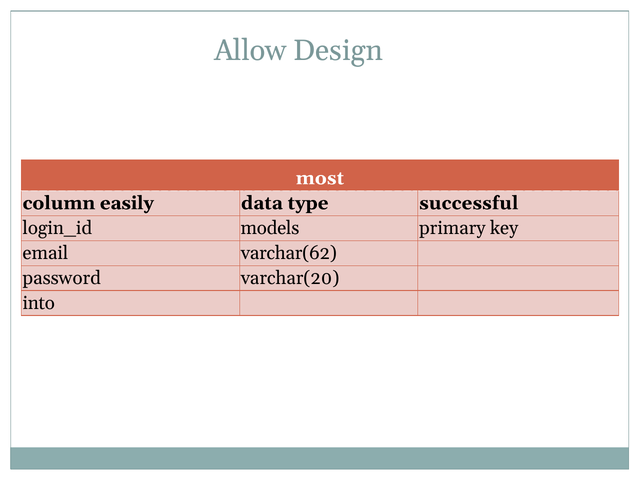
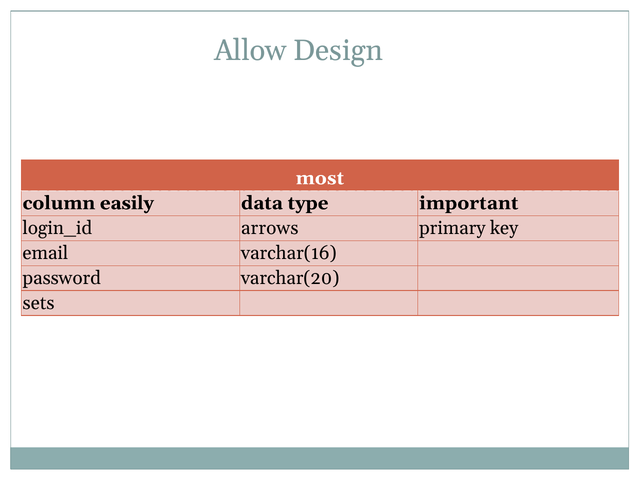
successful: successful -> important (469, 203)
models: models -> arrows (270, 228)
varchar(62: varchar(62 -> varchar(16 (289, 253)
into: into -> sets (39, 303)
